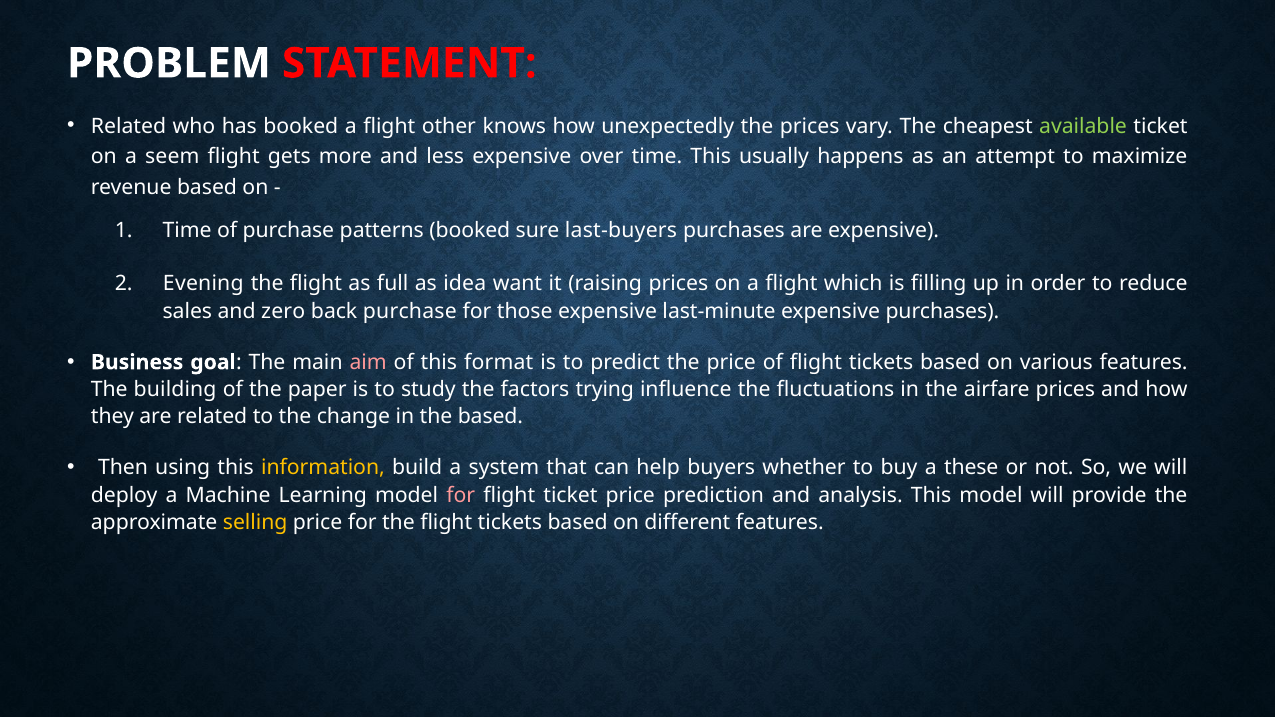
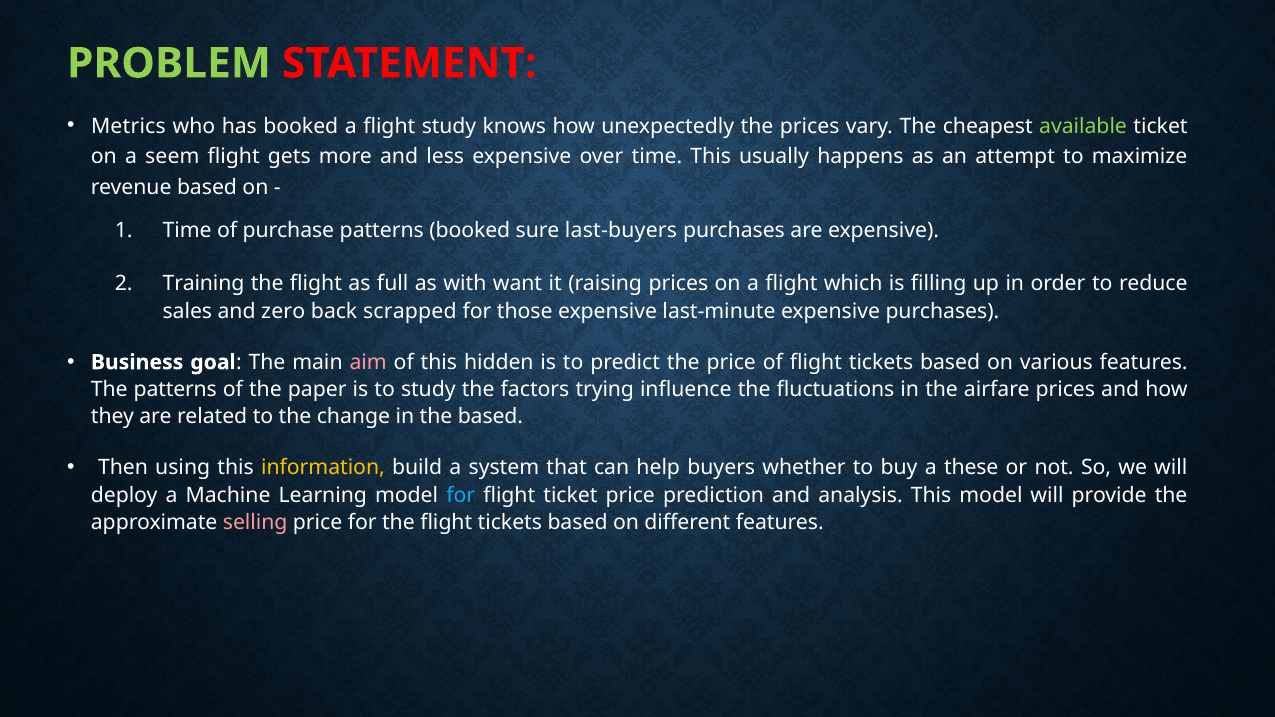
PROBLEM colour: white -> light green (169, 63)
Related: Related -> Metrics (128, 126)
flight other: other -> study (449, 126)
Evening: Evening -> Training (203, 284)
idea: idea -> with (465, 284)
back purchase: purchase -> scrapped (410, 311)
format: format -> hidden (499, 362)
The building: building -> patterns (175, 390)
for colour: pink -> light blue (461, 495)
selling colour: yellow -> pink (255, 522)
